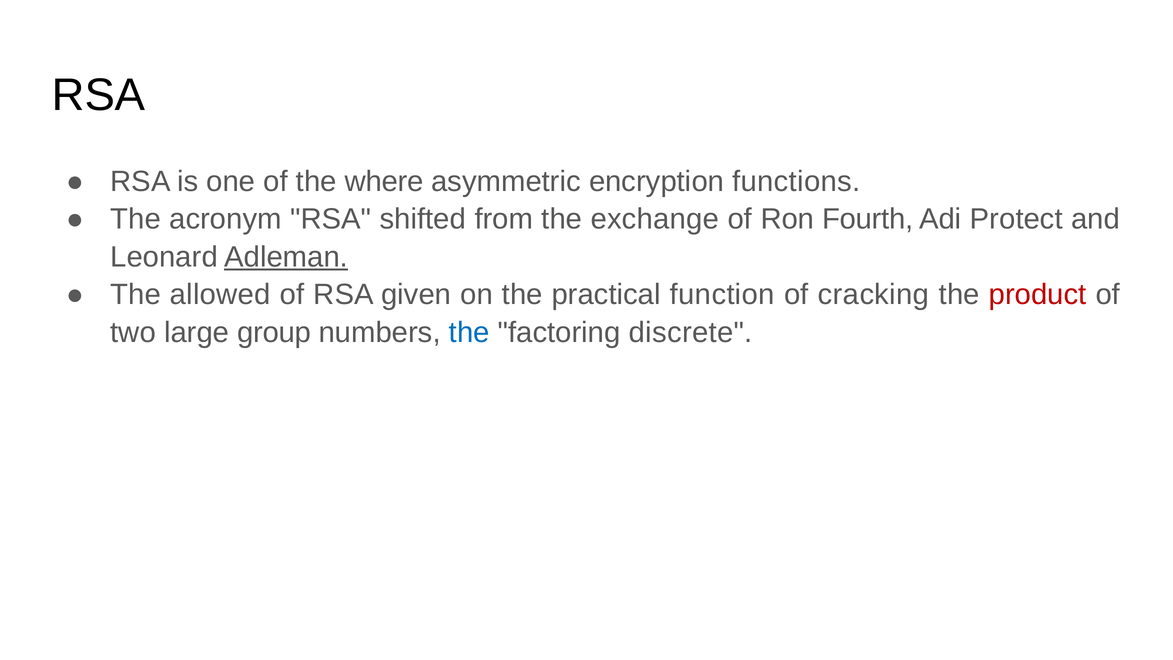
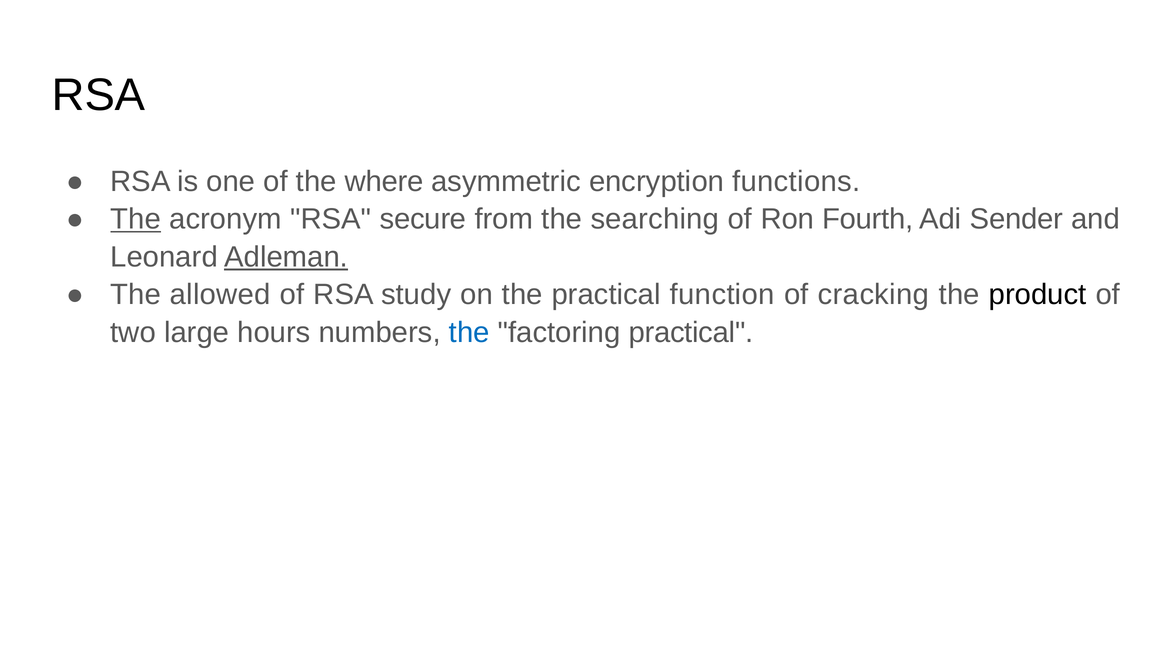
The underline: none -> present (136, 219)
shifted: shifted -> secure (423, 219)
exchange: exchange -> searching (655, 219)
Protect: Protect -> Sender (1016, 219)
given: given -> study (416, 295)
product colour: red -> black (1038, 295)
group: group -> hours (274, 332)
factoring discrete: discrete -> practical (691, 332)
